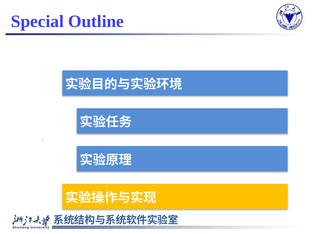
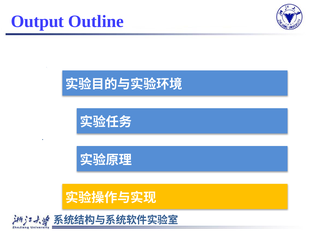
Special: Special -> Output (37, 21)
